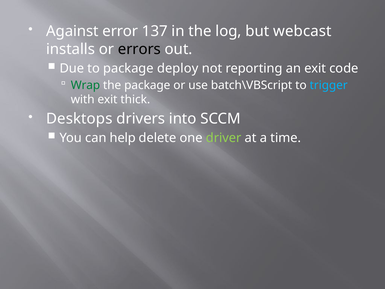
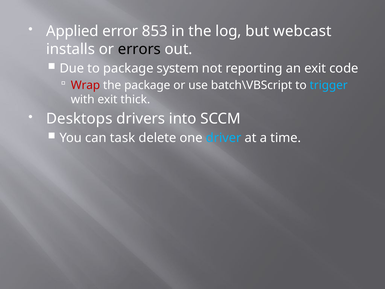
Against: Against -> Applied (72, 31)
137: 137 -> 853 (155, 31)
deploy: deploy -> system (178, 68)
Wrap colour: green -> red (85, 85)
help: help -> task (123, 138)
driver colour: light green -> light blue (224, 138)
